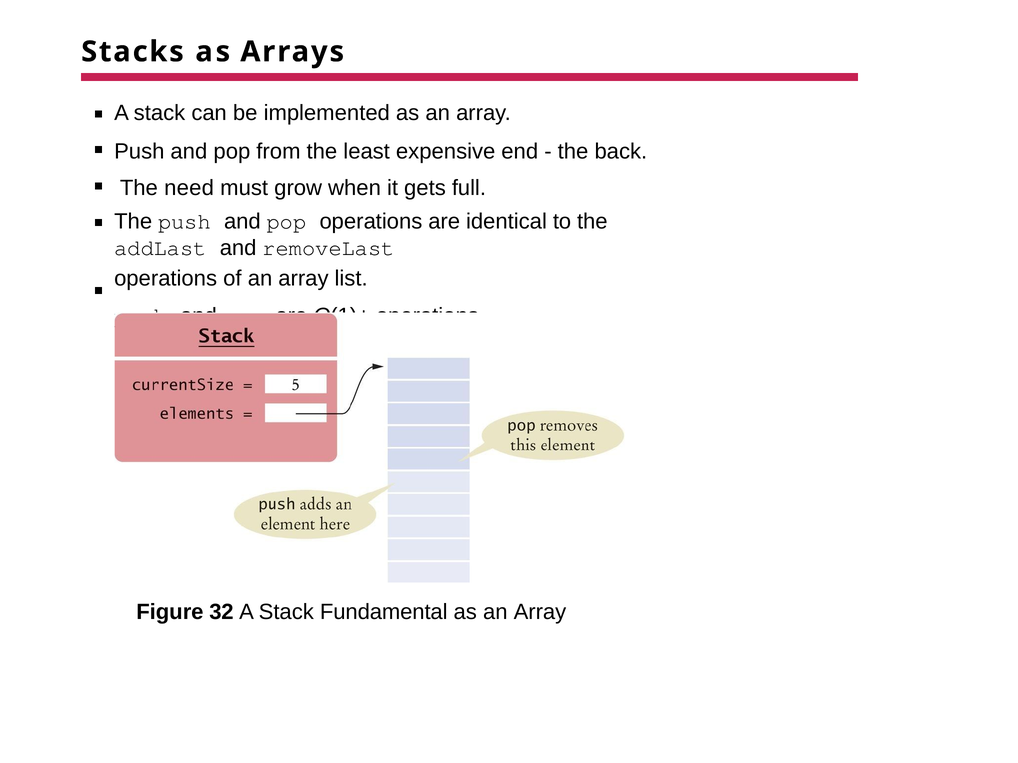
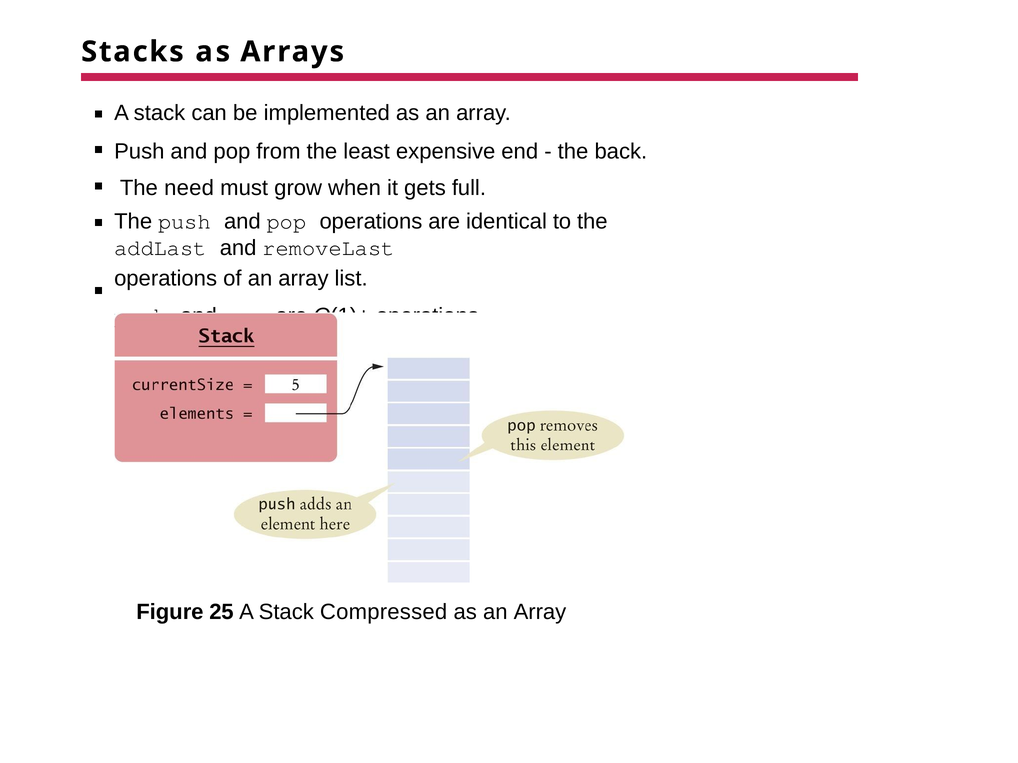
32: 32 -> 25 (221, 612)
Fundamental: Fundamental -> Compressed (384, 612)
